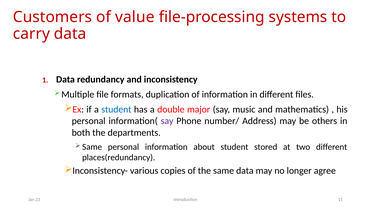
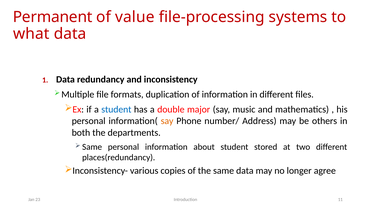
Customers: Customers -> Permanent (53, 17)
carry: carry -> what (31, 34)
say colour: purple -> orange (167, 121)
